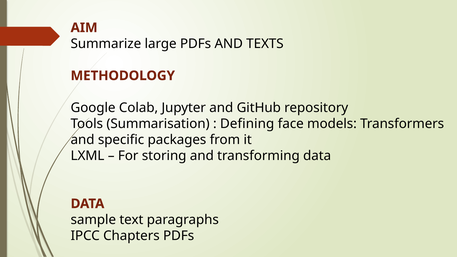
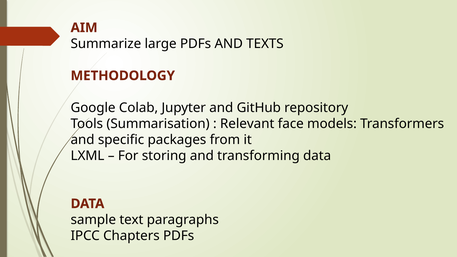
Defining: Defining -> Relevant (247, 124)
